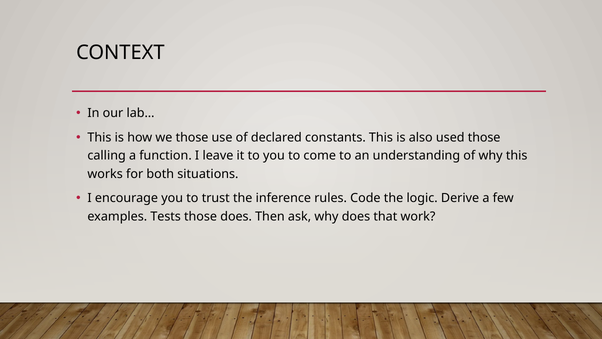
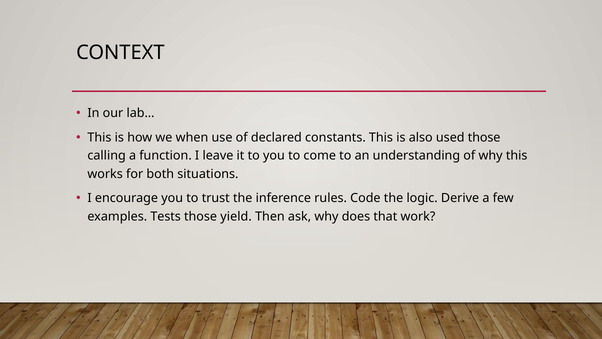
we those: those -> when (192, 138)
those does: does -> yield (236, 216)
